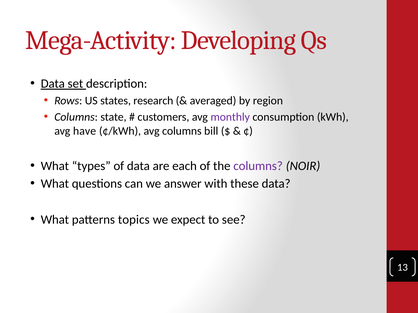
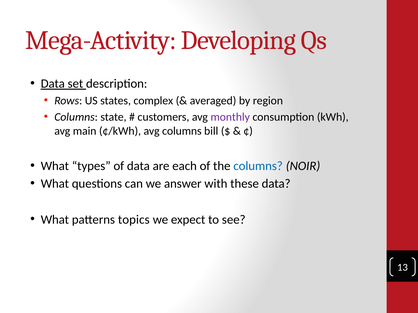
research: research -> complex (153, 101)
have: have -> main (85, 131)
columns colour: purple -> blue (258, 166)
